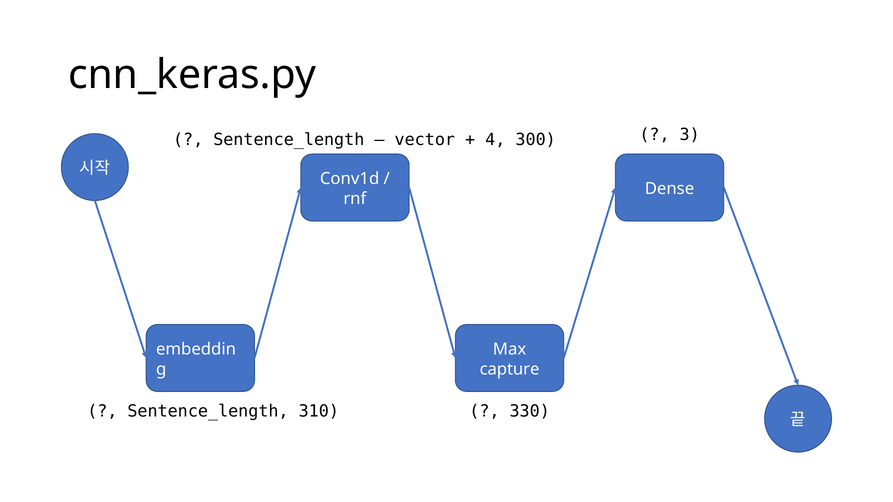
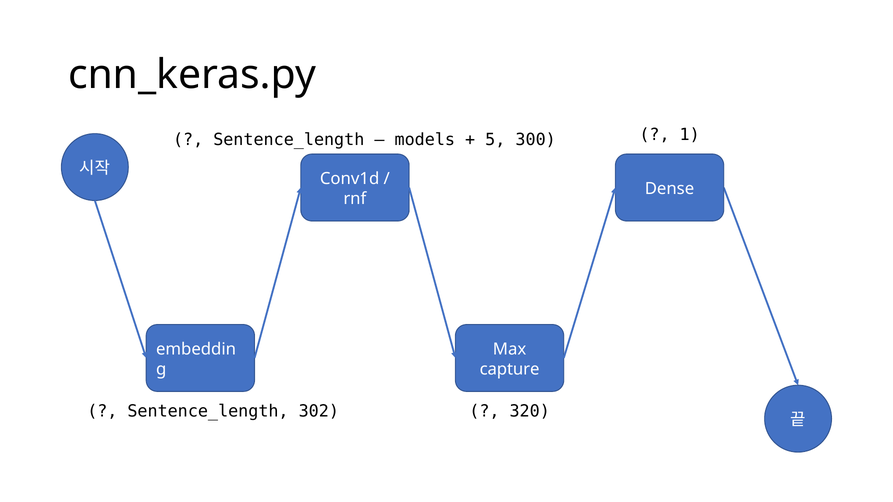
3: 3 -> 1 (690, 135)
vector: vector -> models (425, 140)
4: 4 -> 5 (495, 140)
310: 310 -> 302 (319, 411)
330: 330 -> 320 (530, 411)
